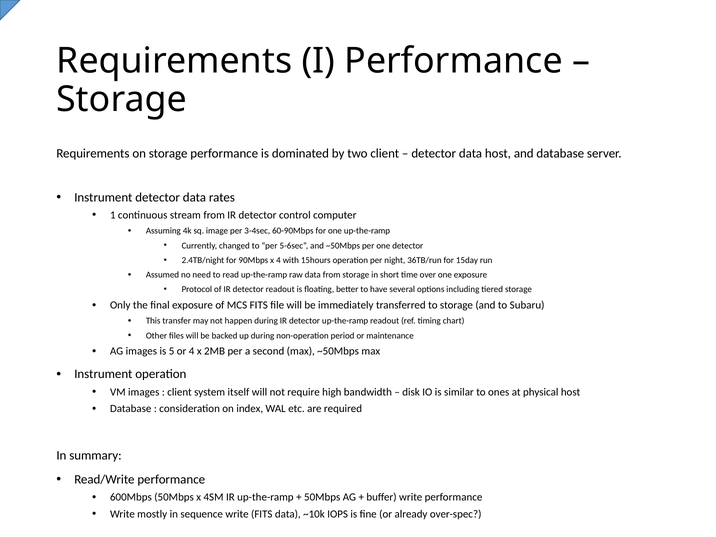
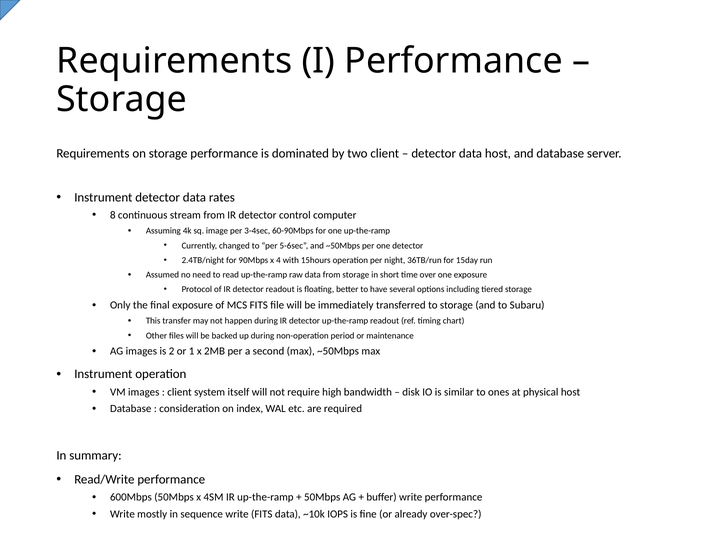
1: 1 -> 8 (113, 215)
5: 5 -> 2 (172, 351)
or 4: 4 -> 1 (192, 351)
